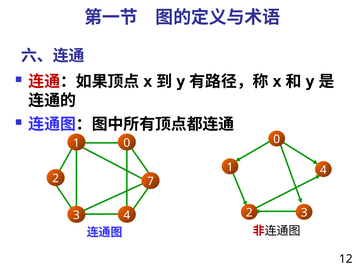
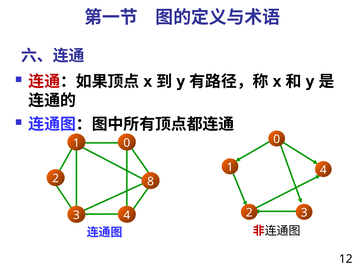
7: 7 -> 8 (151, 181)
